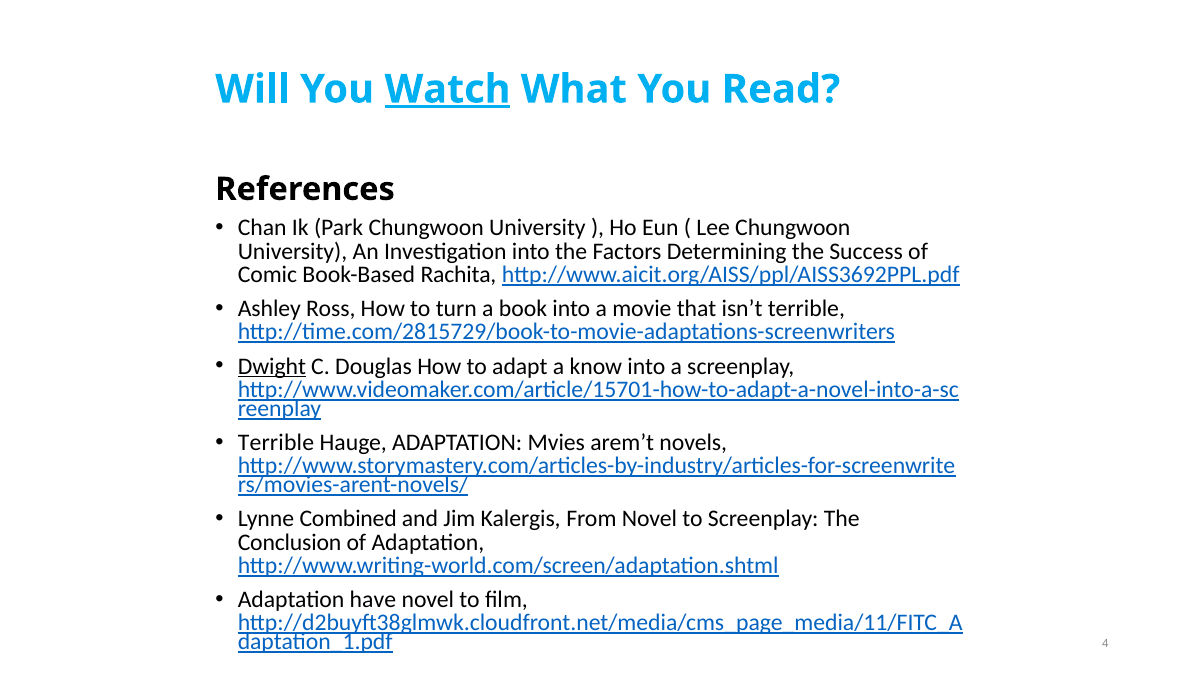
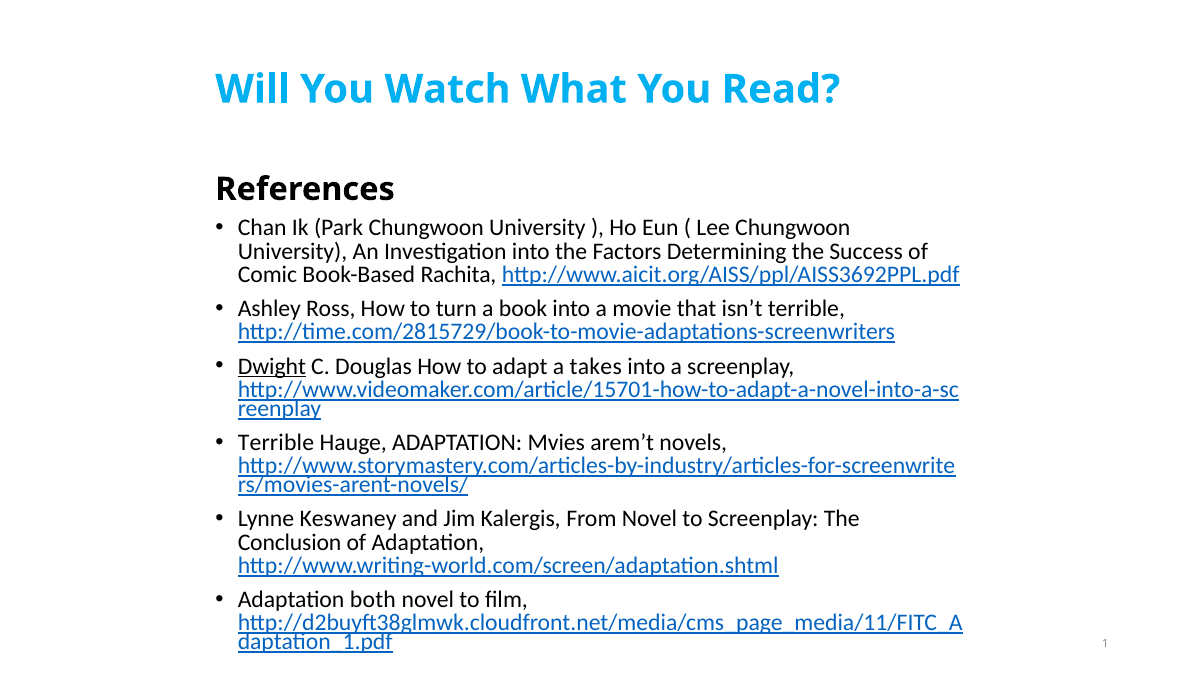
Watch underline: present -> none (448, 89)
know: know -> takes (596, 366)
Combined: Combined -> Keswaney (348, 519)
have: have -> both (373, 600)
4: 4 -> 1 (1105, 643)
